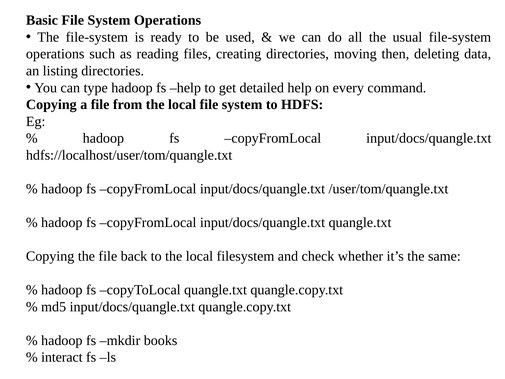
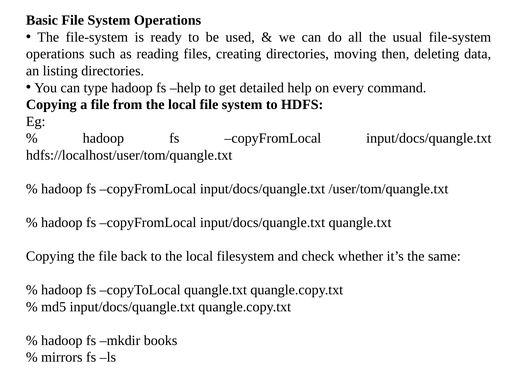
interact: interact -> mirrors (62, 357)
